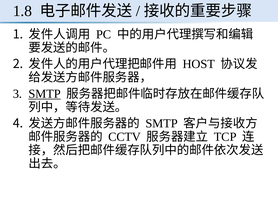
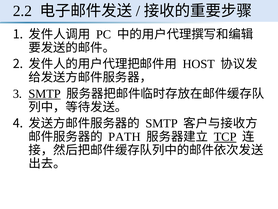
1.8: 1.8 -> 2.2 (22, 11)
CCTV: CCTV -> PATH (125, 137)
TCP underline: none -> present (225, 137)
